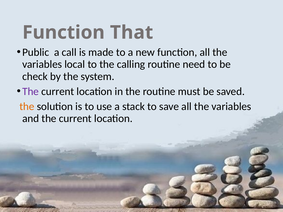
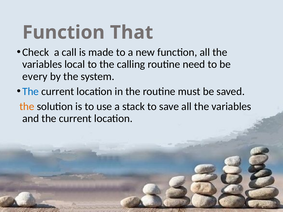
Public: Public -> Check (36, 52)
check: check -> every (35, 76)
The colour: purple -> blue (31, 92)
